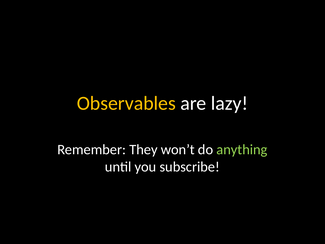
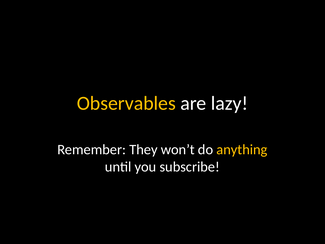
anything colour: light green -> yellow (242, 149)
